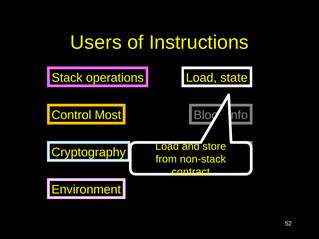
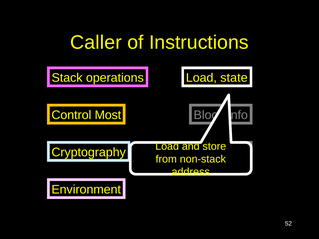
Users: Users -> Caller (96, 43)
contract: contract -> address (191, 172)
